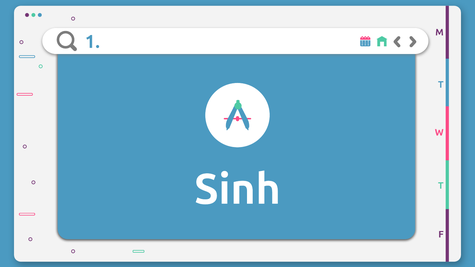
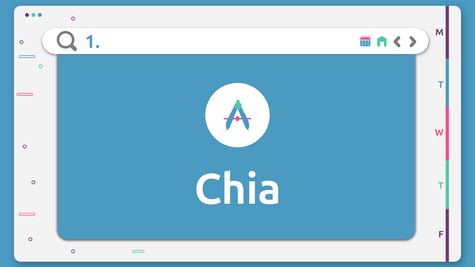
Sinh: Sinh -> Chia (238, 190)
